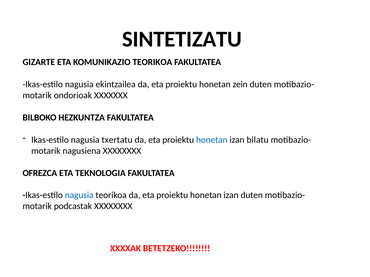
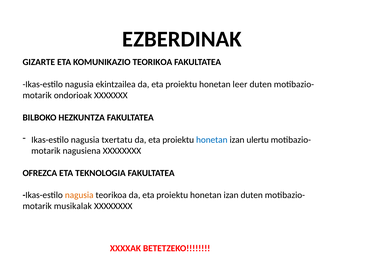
SINTETIZATU: SINTETIZATU -> EZBERDINAK (182, 39)
zein: zein -> leer (240, 84)
bilatu: bilatu -> ulertu (258, 140)
nagusia colour: blue -> orange (79, 195)
podcastak: podcastak -> musikalak (73, 207)
